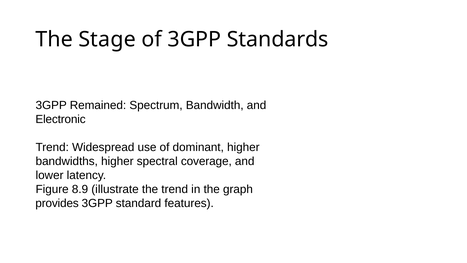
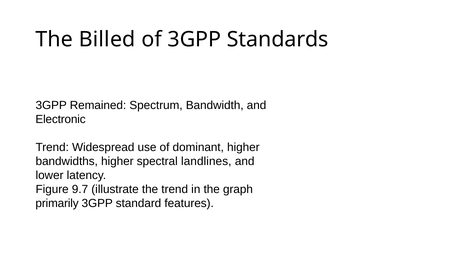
Stage: Stage -> Billed (107, 39)
coverage: coverage -> landlines (206, 161)
8.9: 8.9 -> 9.7 (80, 189)
provides: provides -> primarily (57, 203)
